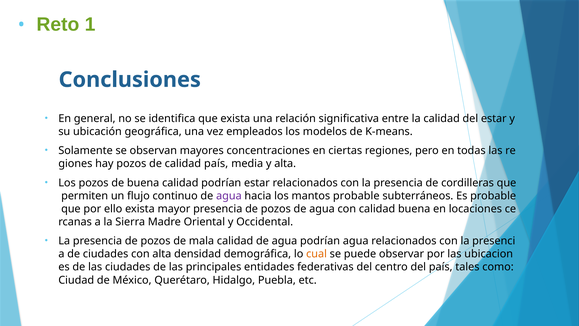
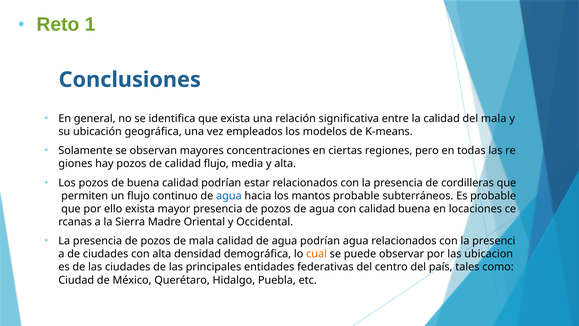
del estar: estar -> mala (494, 118)
calidad país: país -> flujo (216, 164)
agua colour: purple -> blue (229, 196)
